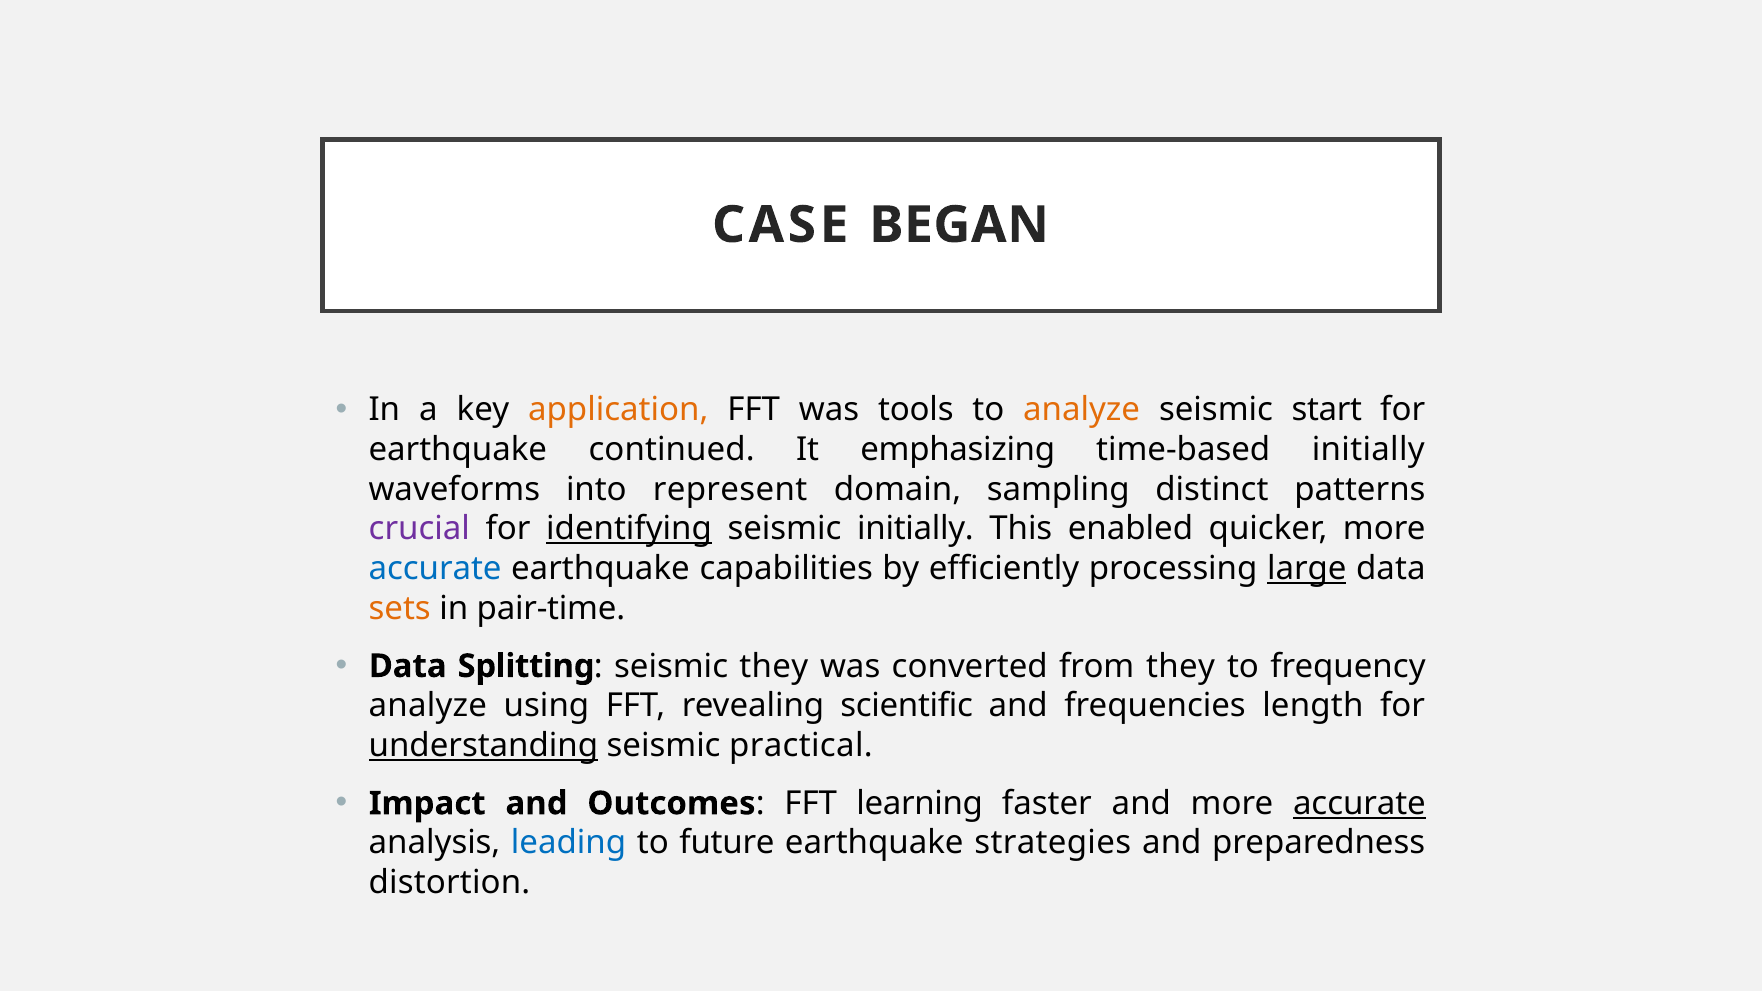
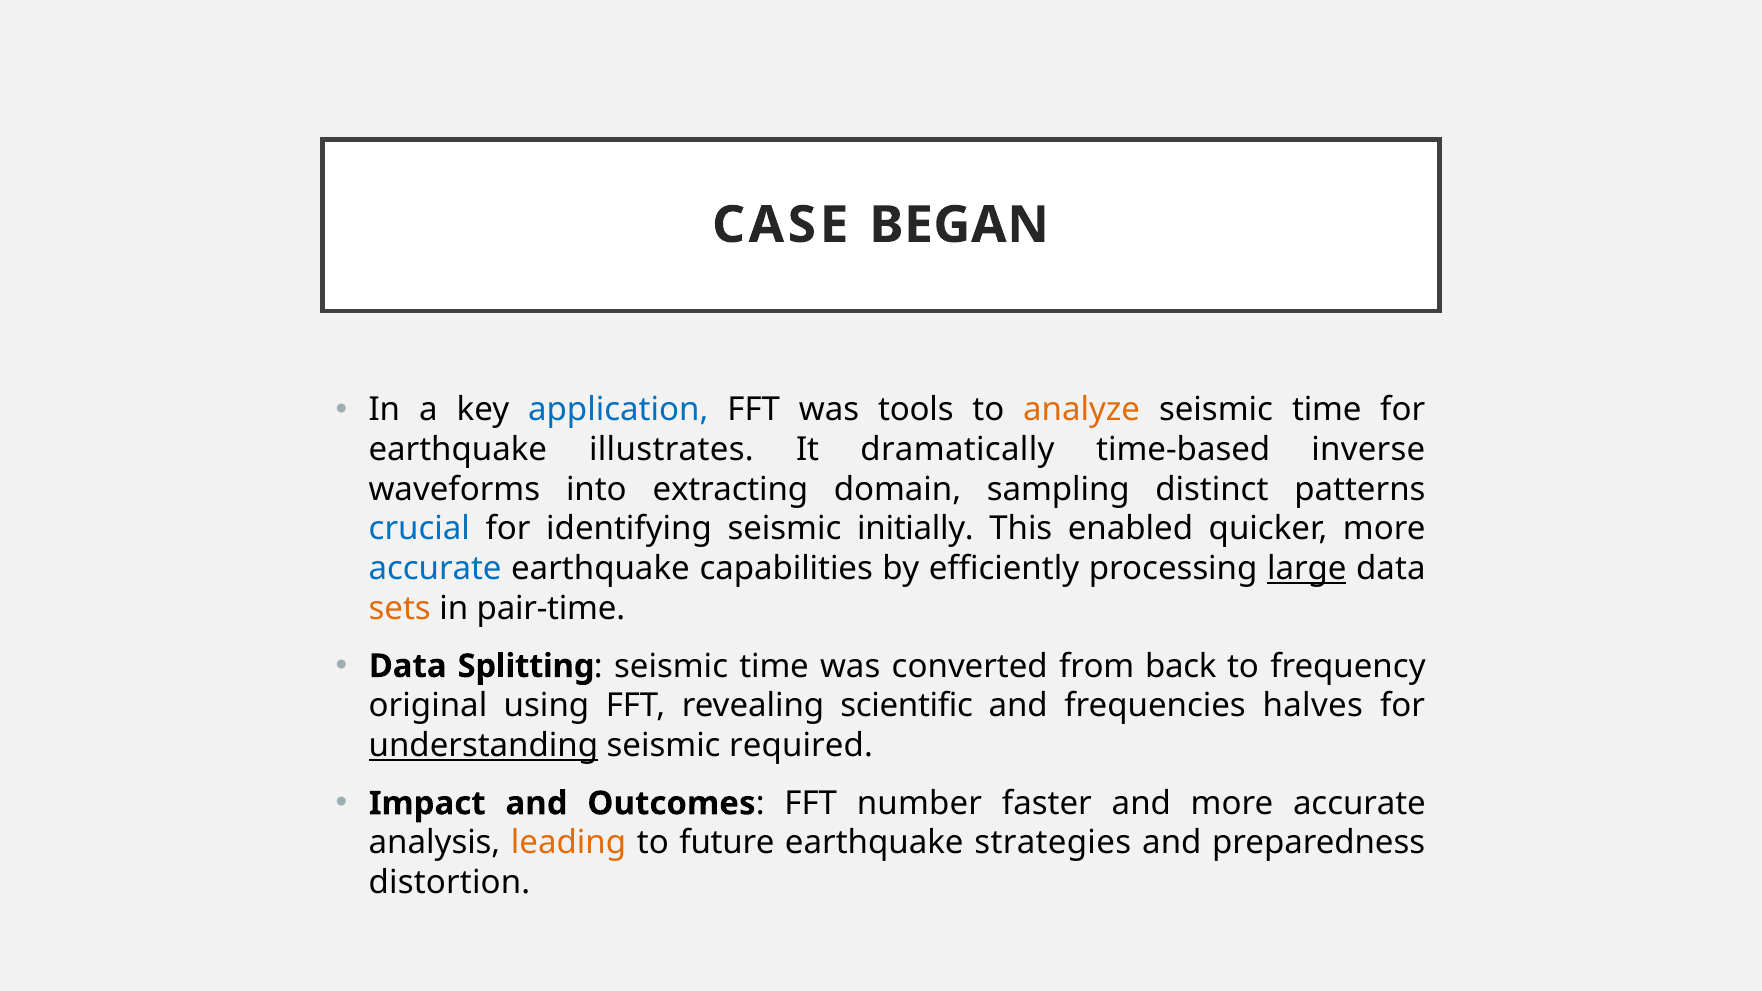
application colour: orange -> blue (618, 410)
start: start -> time (1327, 410)
continued: continued -> illustrates (671, 450)
emphasizing: emphasizing -> dramatically (957, 450)
time-based initially: initially -> inverse (1368, 450)
represent: represent -> extracting (730, 489)
crucial colour: purple -> blue (419, 529)
identifying underline: present -> none (629, 529)
they: they -> time (774, 666)
from they: they -> back (1181, 666)
analyze: analyze -> original (428, 706)
length: length -> halves (1313, 706)
practical: practical -> required (801, 746)
learning: learning -> number (919, 804)
accurate underline: present -> none (1359, 804)
leading colour: blue -> orange (569, 843)
